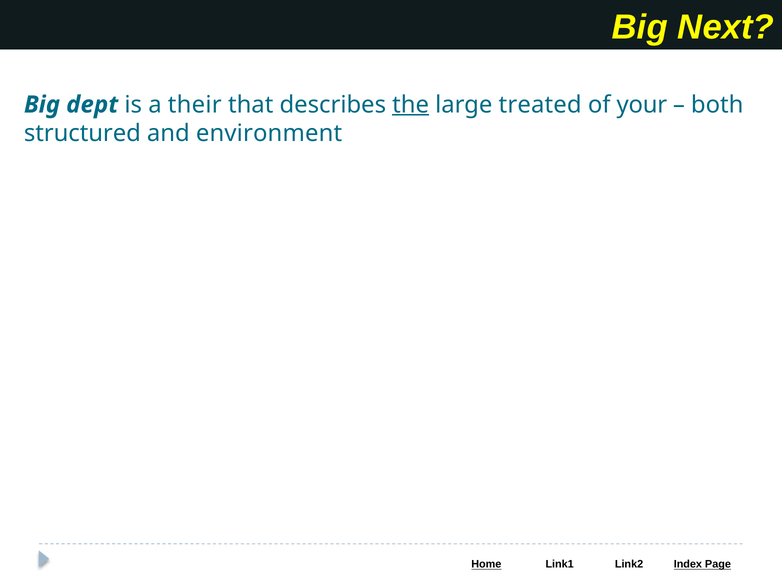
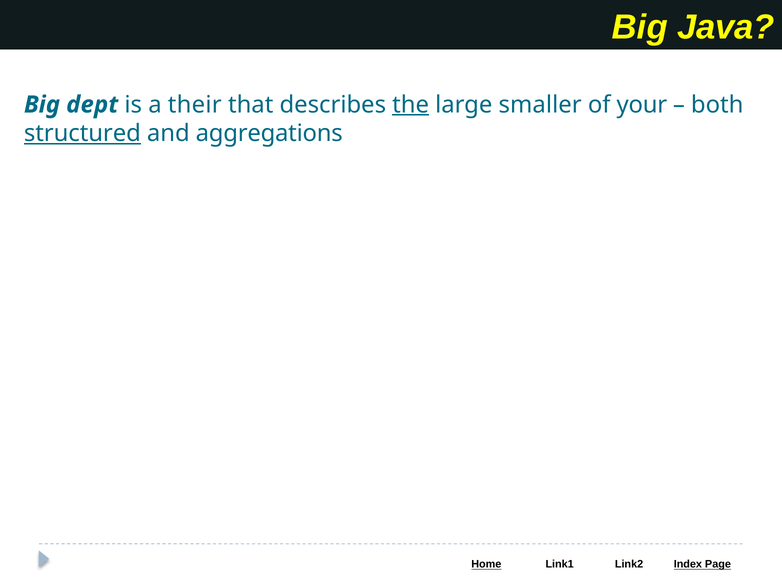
Next: Next -> Java (726, 27)
treated: treated -> smaller (540, 105)
structured underline: none -> present (82, 133)
environment: environment -> aggregations (269, 133)
